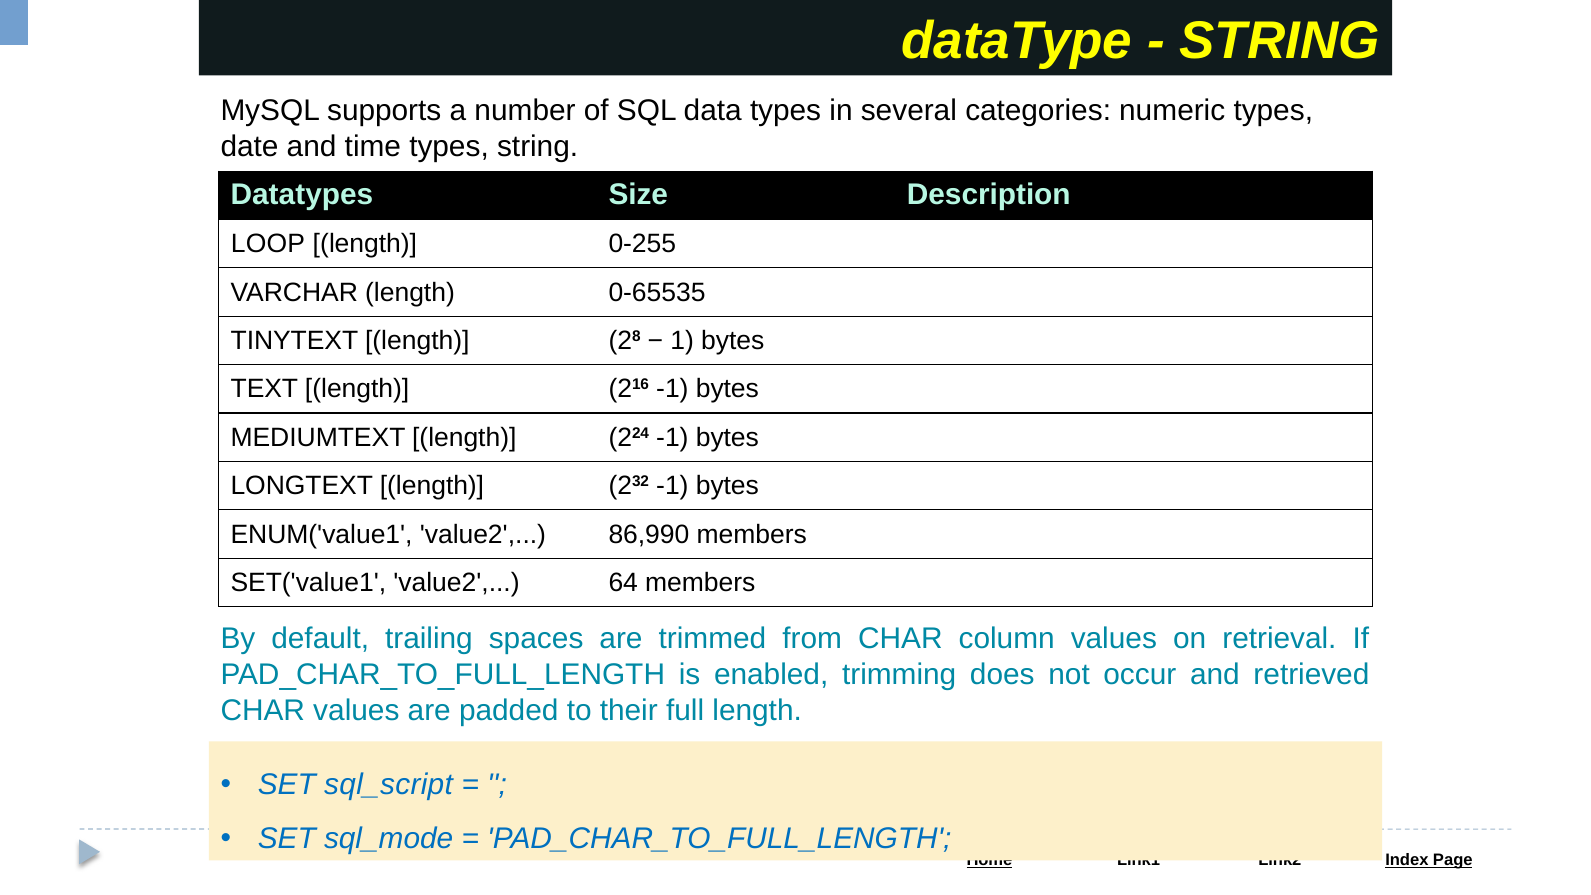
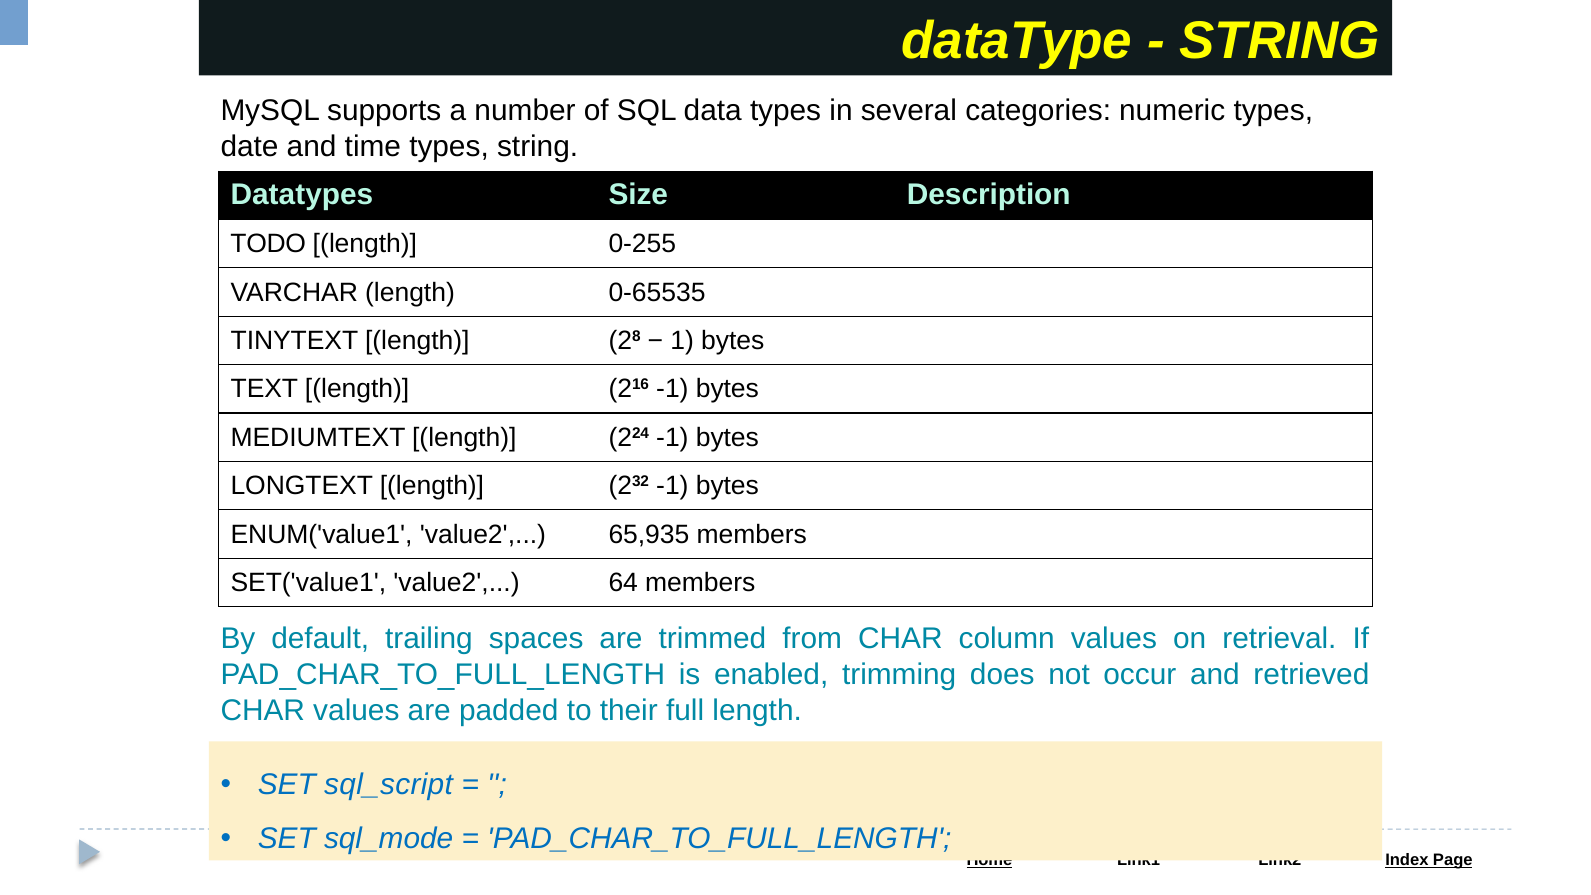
LOOP: LOOP -> TODO (268, 244)
86,990: 86,990 -> 65,935 (649, 534)
